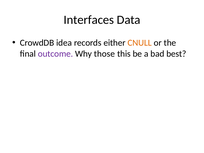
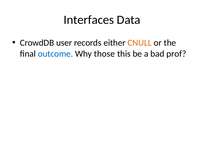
idea: idea -> user (64, 43)
outcome colour: purple -> blue (55, 54)
best: best -> prof (176, 54)
